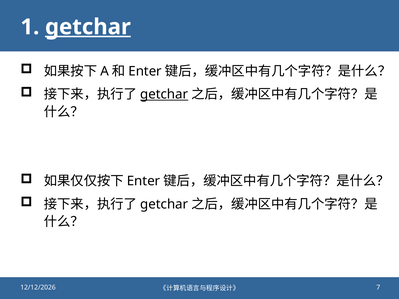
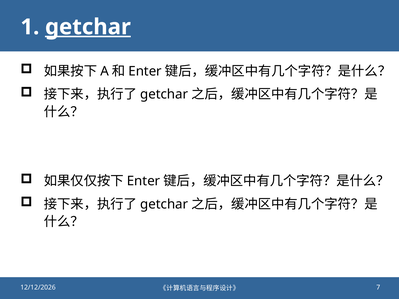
getchar underline: present -> none (164, 94)
